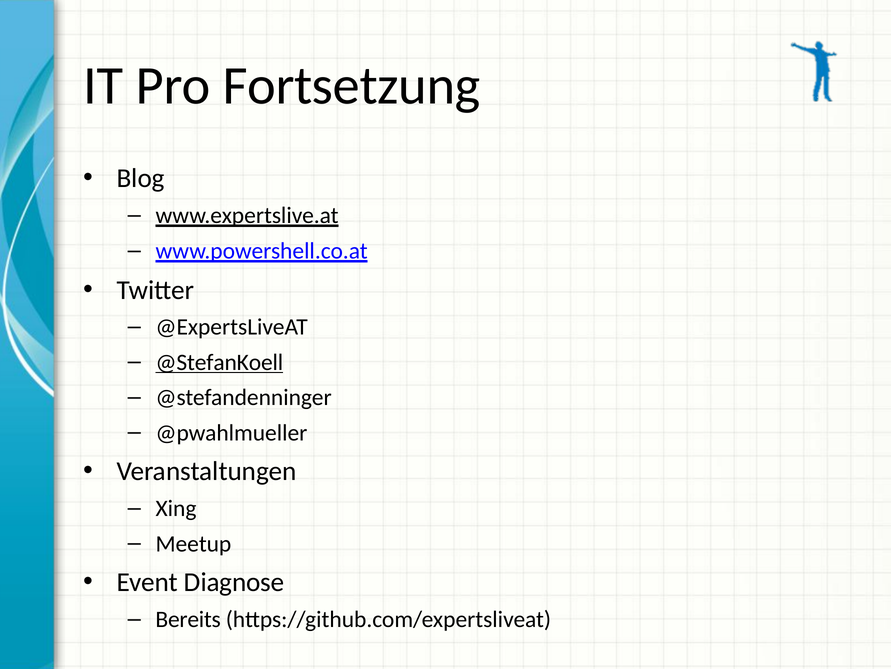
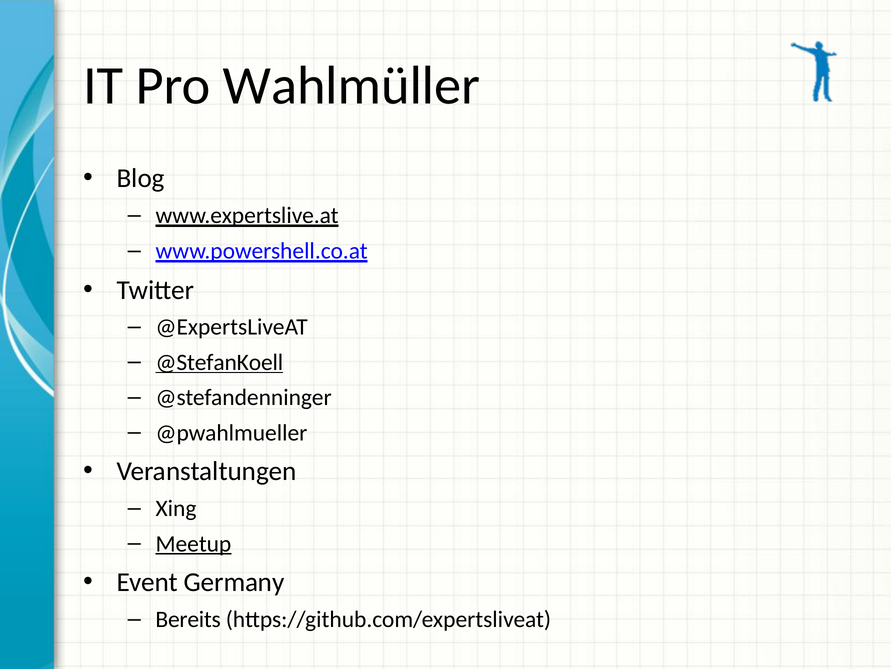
Fortsetzung: Fortsetzung -> Wahlmüller (351, 86)
Meetup underline: none -> present (193, 543)
Diagnose: Diagnose -> Germany (234, 582)
